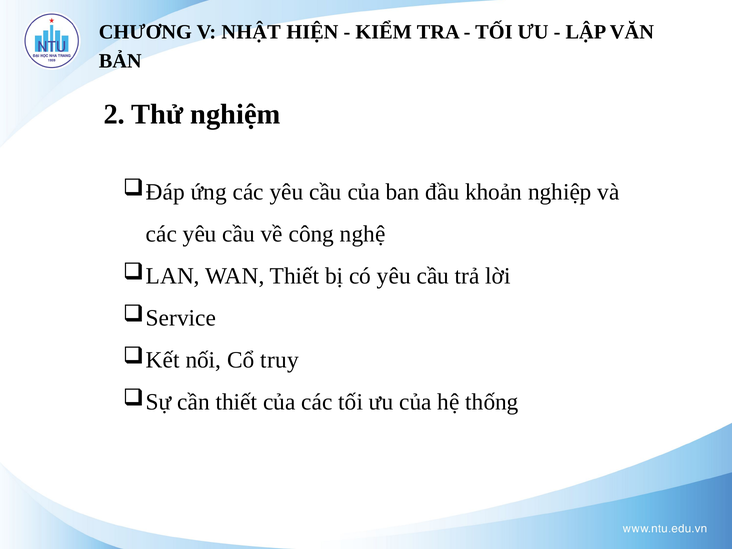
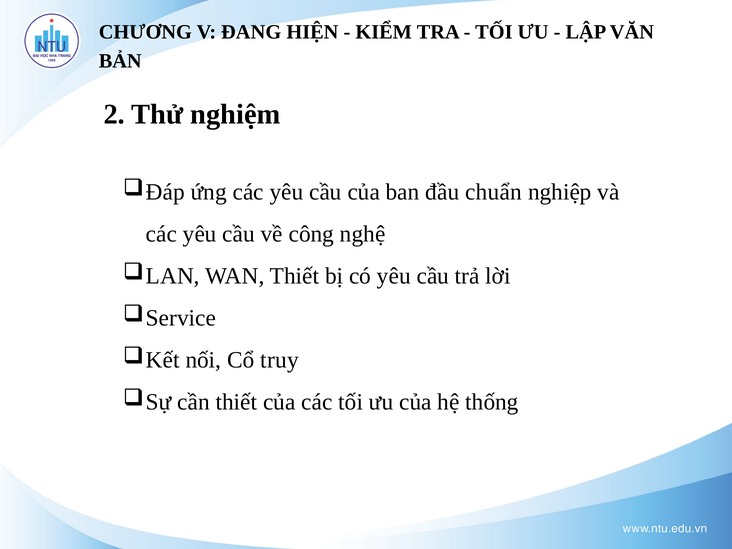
NHẬT: NHẬT -> ĐANG (251, 32)
khoản: khoản -> chuẩn (493, 192)
